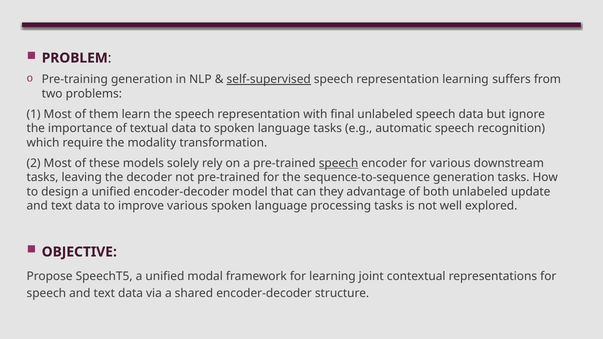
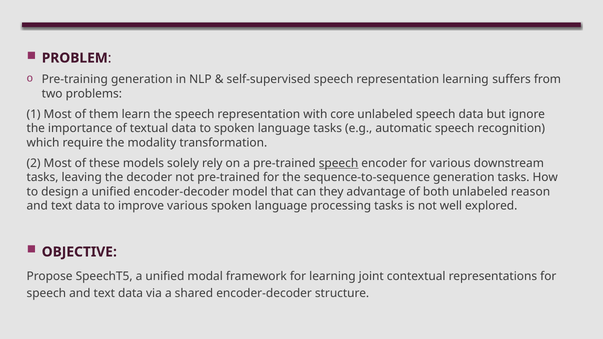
self-supervised underline: present -> none (269, 79)
final: final -> core (342, 114)
update: update -> reason (531, 192)
